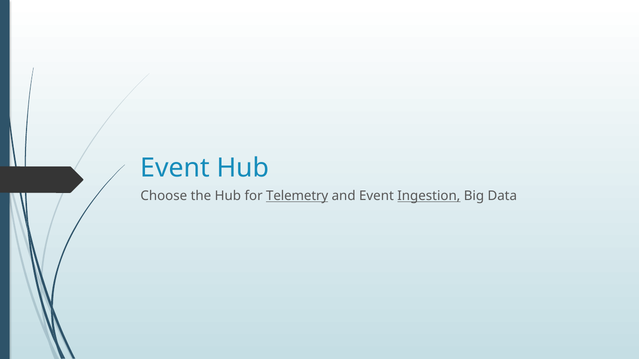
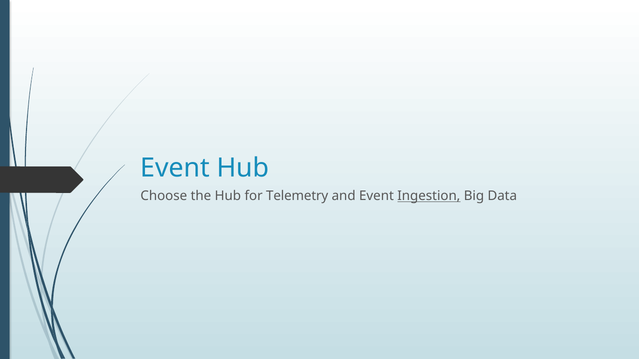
Telemetry underline: present -> none (297, 196)
